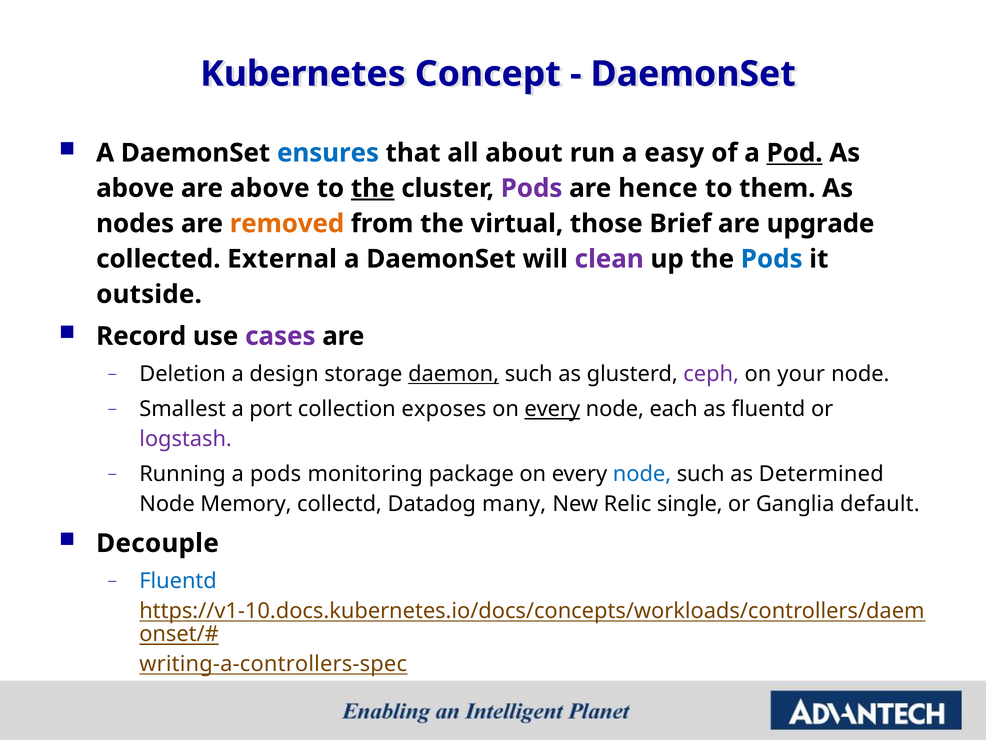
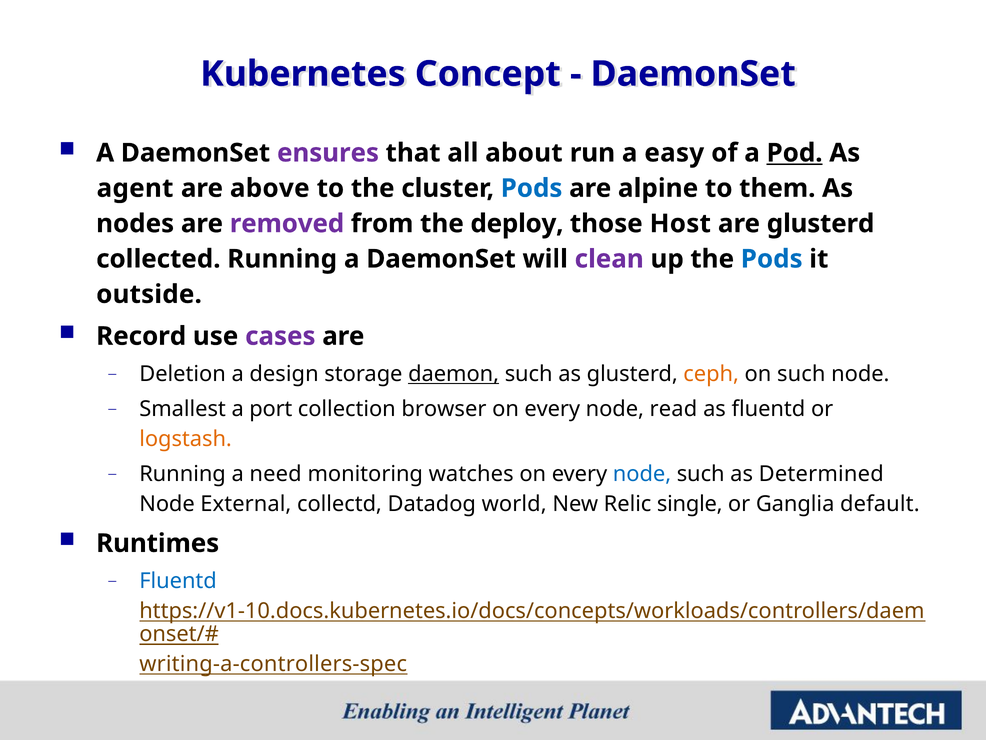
ensures colour: blue -> purple (328, 153)
above: above -> agent (135, 188)
the underline: present -> none (373, 188)
Pods colour: purple -> blue (532, 188)
hence: hence -> alpine (658, 188)
removed colour: orange -> purple (287, 223)
virtual: virtual -> deploy (517, 223)
Brief: Brief -> Host (680, 223)
are upgrade: upgrade -> glusterd (821, 223)
collected External: External -> Running (282, 259)
ceph colour: purple -> orange (711, 374)
on your: your -> such (801, 374)
exposes: exposes -> browser (444, 409)
every underline: present -> none (552, 409)
each: each -> read (673, 409)
logstash colour: purple -> orange (186, 439)
a pods: pods -> need (276, 474)
package: package -> watches (471, 474)
Memory: Memory -> External (246, 504)
many: many -> world (514, 504)
Decouple: Decouple -> Runtimes (158, 543)
